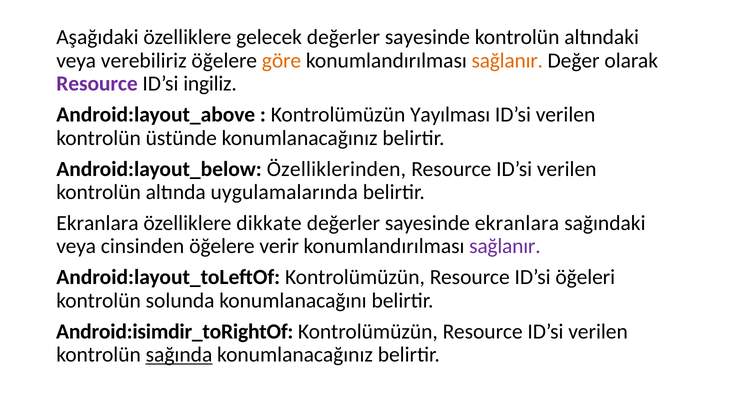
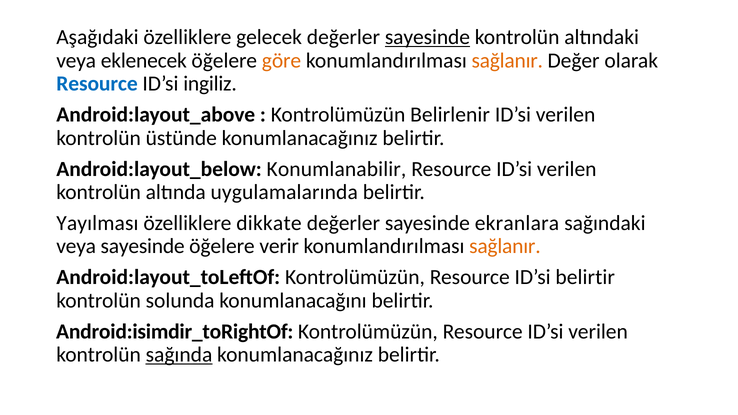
sayesinde underline: none -> present (427, 37)
verebiliriz: verebiliriz -> eklenecek (144, 61)
Resource colour: purple -> blue (97, 84)
Yayılması: Yayılması -> Belirlenir (450, 115)
Özelliklerinden: Özelliklerinden -> Konumlanabilir (336, 169)
Ekranlara: Ekranlara -> Yayılması (97, 223)
veya cinsinden: cinsinden -> sayesinde (143, 246)
sağlanır colour: purple -> orange (505, 246)
ID’si öğeleri: öğeleri -> belirtir (585, 277)
